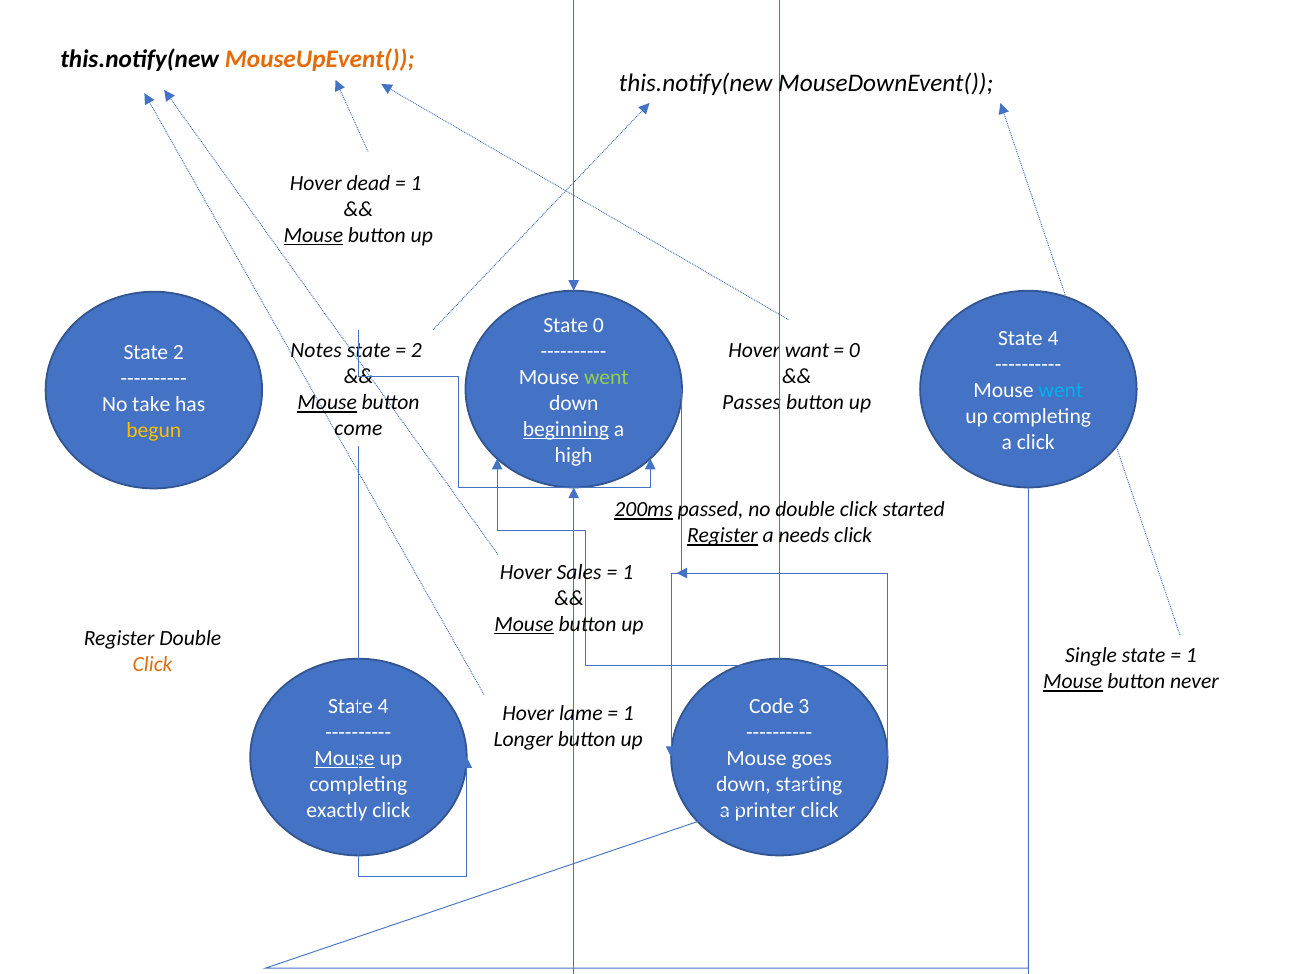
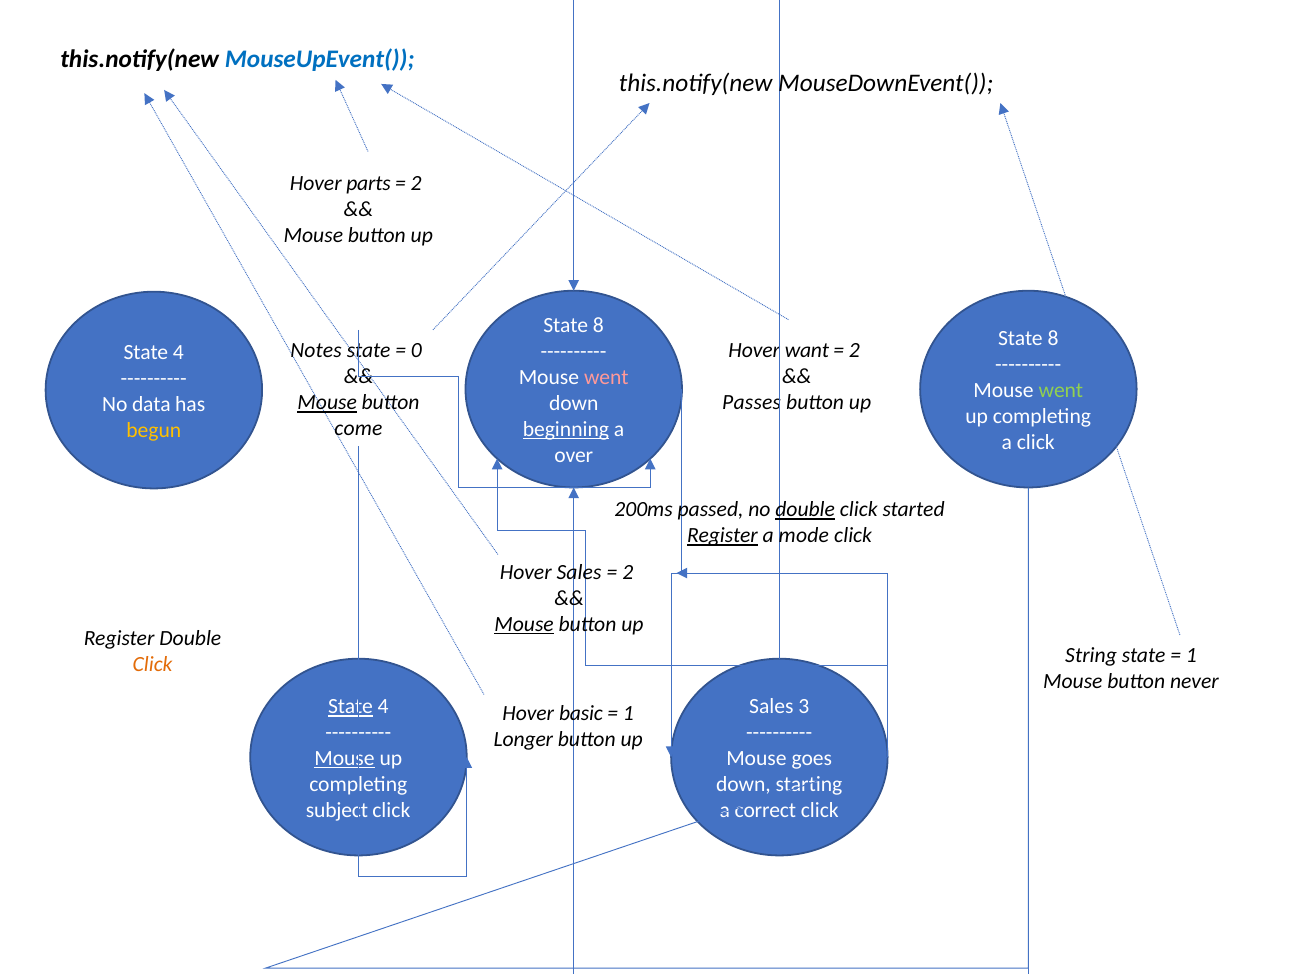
MouseUpEvent( colour: orange -> blue (320, 60)
dead: dead -> parts (369, 183)
1: 1 -> 2 (416, 183)
Mouse underline: present -> none (313, 235)
0: 0 -> 8 (598, 326)
4: 4 -> 8 (1053, 339)
2: 2 -> 0 (416, 351)
0: 0 -> 2 (854, 351)
2: 2 -> 4 (178, 353)
went colour: light green -> pink (606, 378)
went colour: light blue -> light green (1061, 391)
take: take -> data (151, 405)
high: high -> over (574, 456)
200ms underline: present -> none (644, 510)
double underline: none -> present (805, 510)
needs: needs -> mode (804, 536)
1: 1 -> 2 (628, 572)
Single: Single -> String (1091, 656)
Mouse underline: present -> none (1073, 682)
State underline: none -> present (351, 707)
Code: Code -> Sales (771, 707)
lame: lame -> basic (581, 713)
exactly: exactly -> subject (337, 811)
printer: printer -> correct (765, 811)
